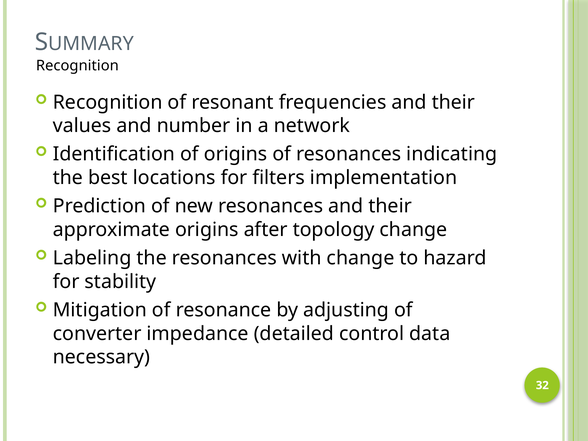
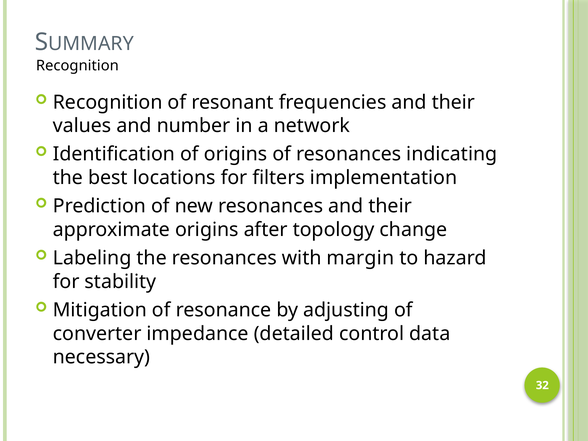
with change: change -> margin (360, 258)
